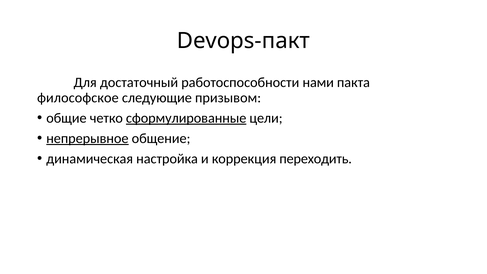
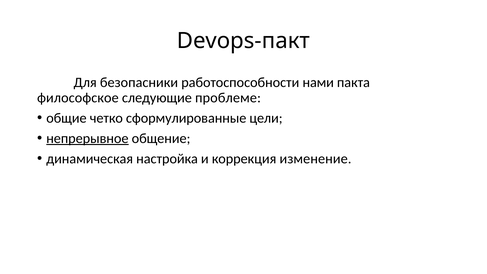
достаточный: достаточный -> безопасники (139, 82)
призывом: призывом -> проблеме (228, 98)
сформулированные underline: present -> none (186, 118)
переходить: переходить -> изменение (315, 159)
